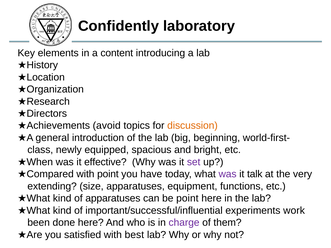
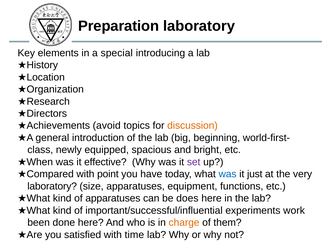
Confidently: Confidently -> Preparation (119, 26)
content: content -> special (117, 53)
was colour: purple -> blue (228, 174)
talk: talk -> just (255, 174)
extending: extending -> laboratory (52, 186)
be point: point -> does (187, 199)
charge colour: purple -> orange (184, 223)
best: best -> time (134, 235)
